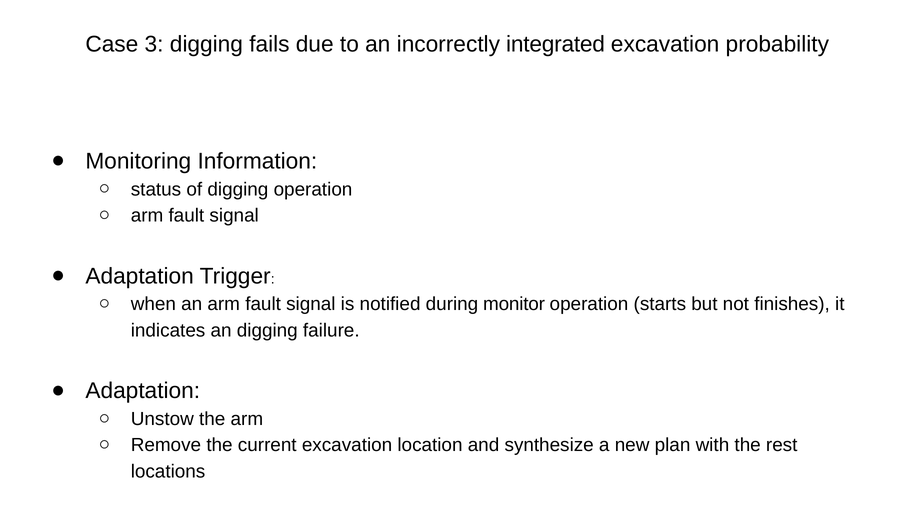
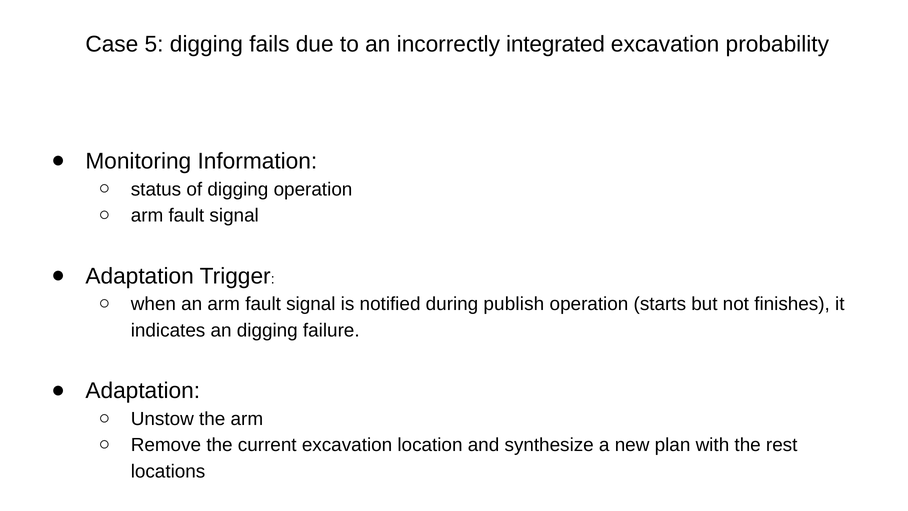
3: 3 -> 5 (154, 44)
monitor: monitor -> publish (514, 304)
